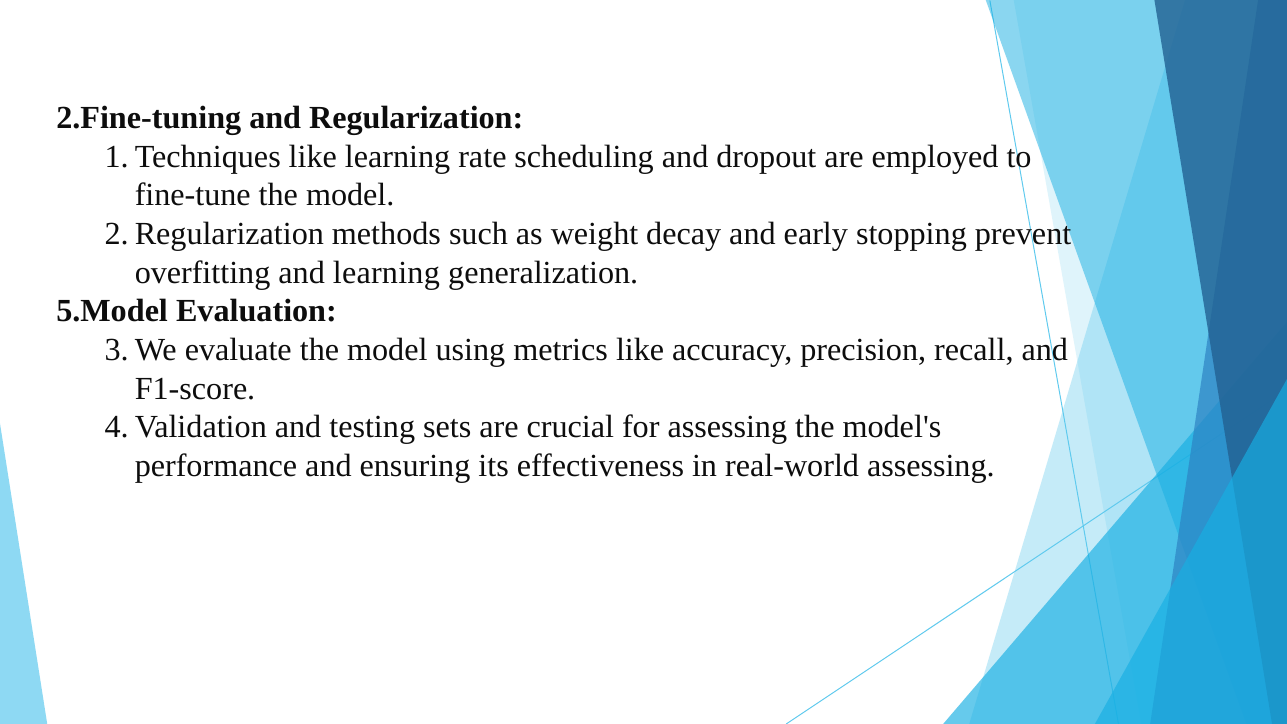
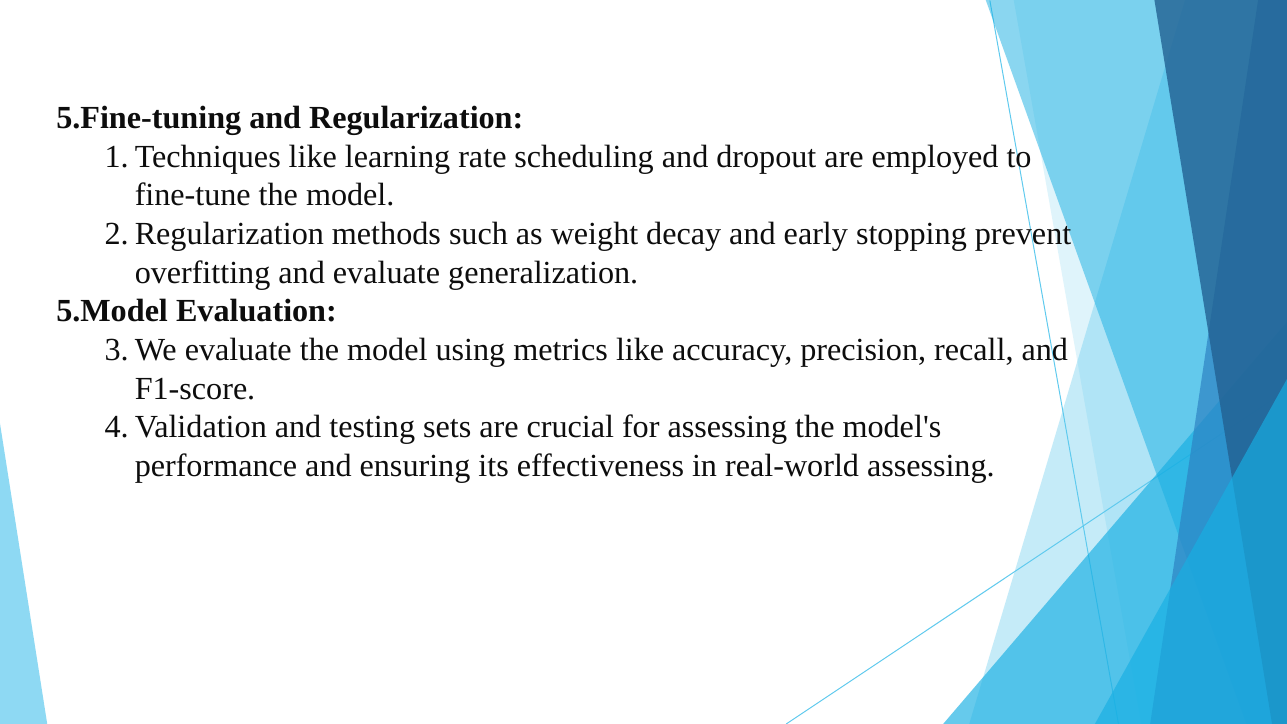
2.Fine-tuning: 2.Fine-tuning -> 5.Fine-tuning (149, 118)
and learning: learning -> evaluate (387, 273)
